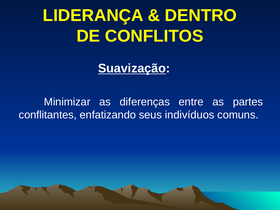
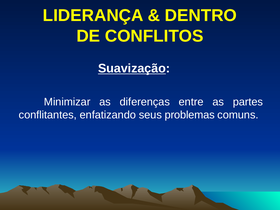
indivíduos: indivíduos -> problemas (190, 115)
